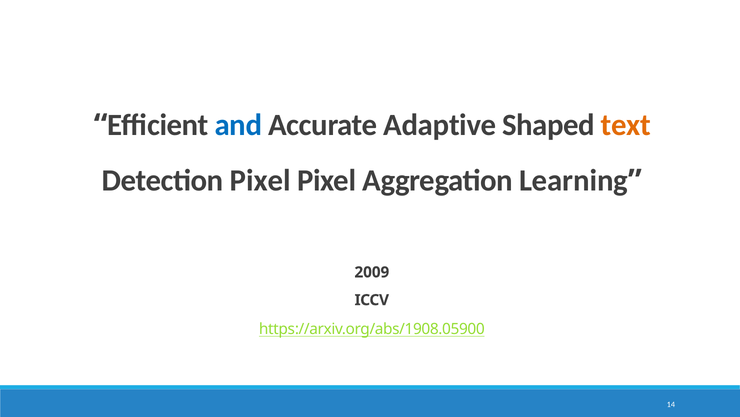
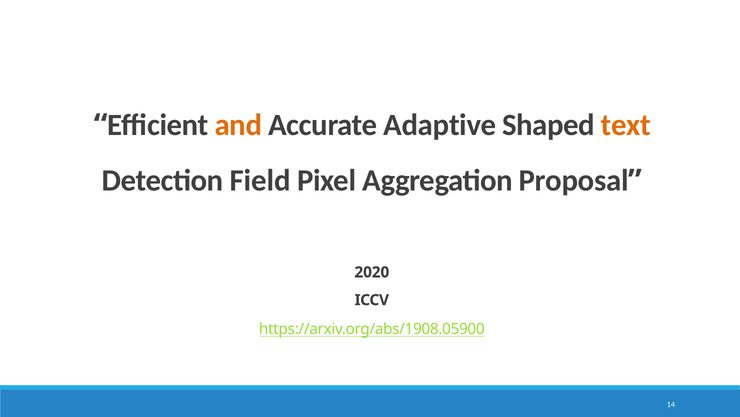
and colour: blue -> orange (238, 125)
Detection Pixel: Pixel -> Field (260, 180)
Learning: Learning -> Proposal (574, 180)
2009: 2009 -> 2020 (372, 272)
